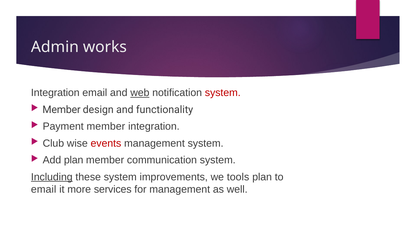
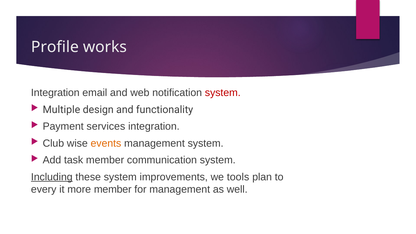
Admin: Admin -> Profile (55, 47)
web underline: present -> none (140, 93)
Member: Member -> Multiple (61, 110)
Payment member: member -> services (106, 127)
events colour: red -> orange (106, 143)
Add plan: plan -> task (74, 160)
email: email -> every (44, 189)
more services: services -> member (113, 189)
